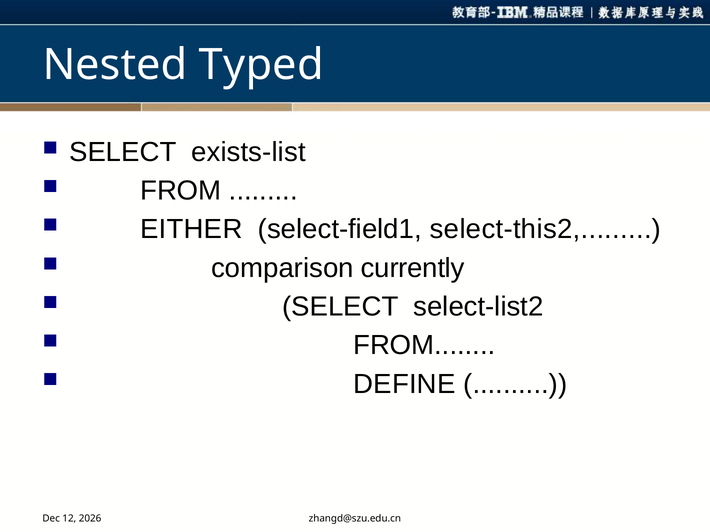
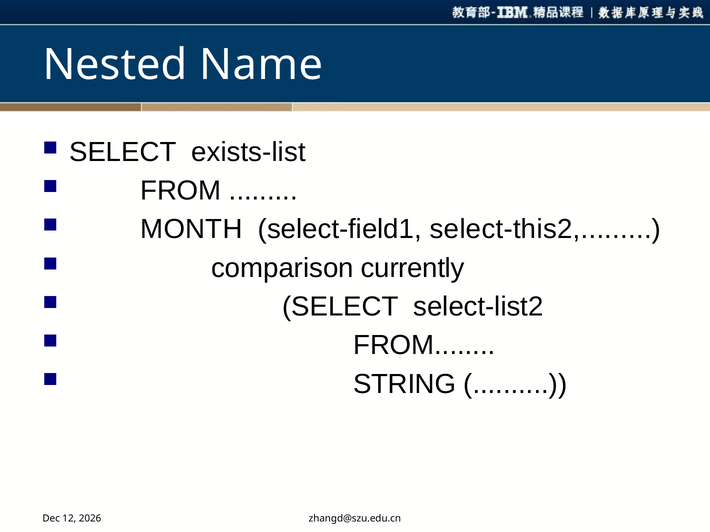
Typed: Typed -> Name (261, 65)
EITHER: EITHER -> MONTH (191, 230)
DEFINE: DEFINE -> STRING (405, 384)
